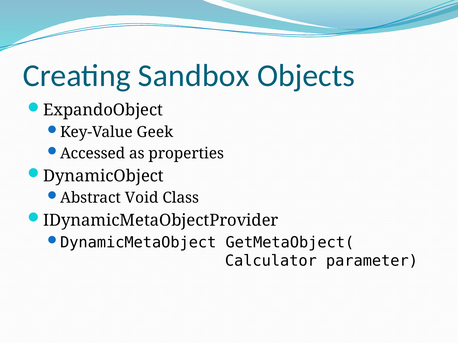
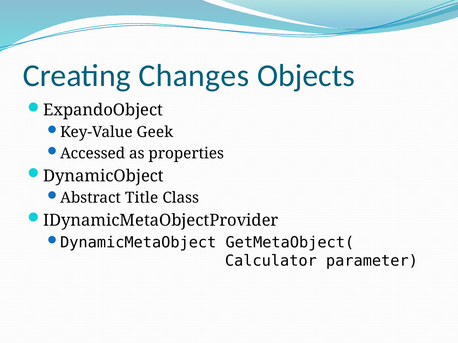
Sandbox: Sandbox -> Changes (194, 76)
Void: Void -> Title (142, 198)
